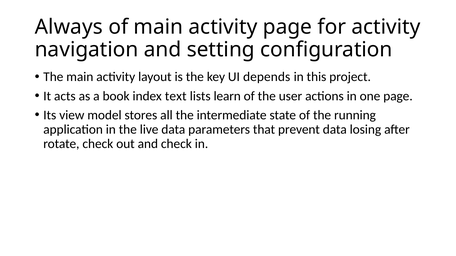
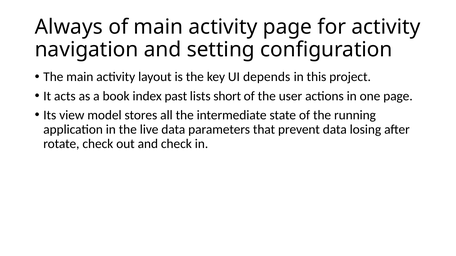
text: text -> past (176, 96)
learn: learn -> short (227, 96)
